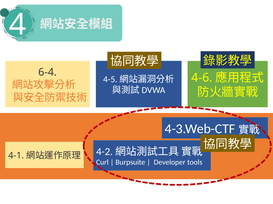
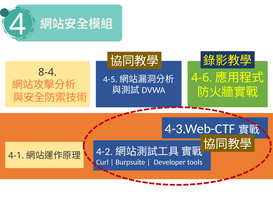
6-4: 6-4 -> 8-4 (48, 72)
